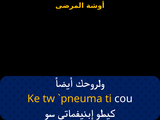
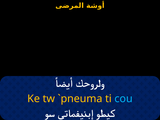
cou colour: white -> light blue (124, 99)
